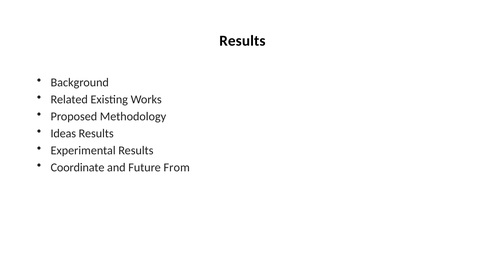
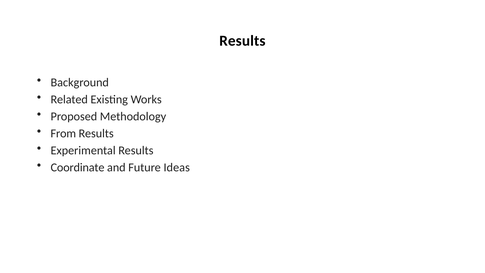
Ideas: Ideas -> From (63, 133)
From: From -> Ideas (177, 167)
